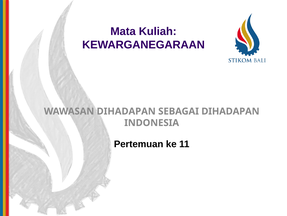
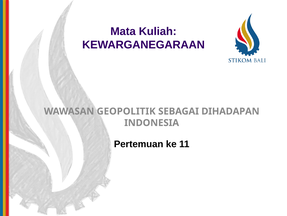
WAWASAN DIHADAPAN: DIHADAPAN -> GEOPOLITIK (126, 111)
